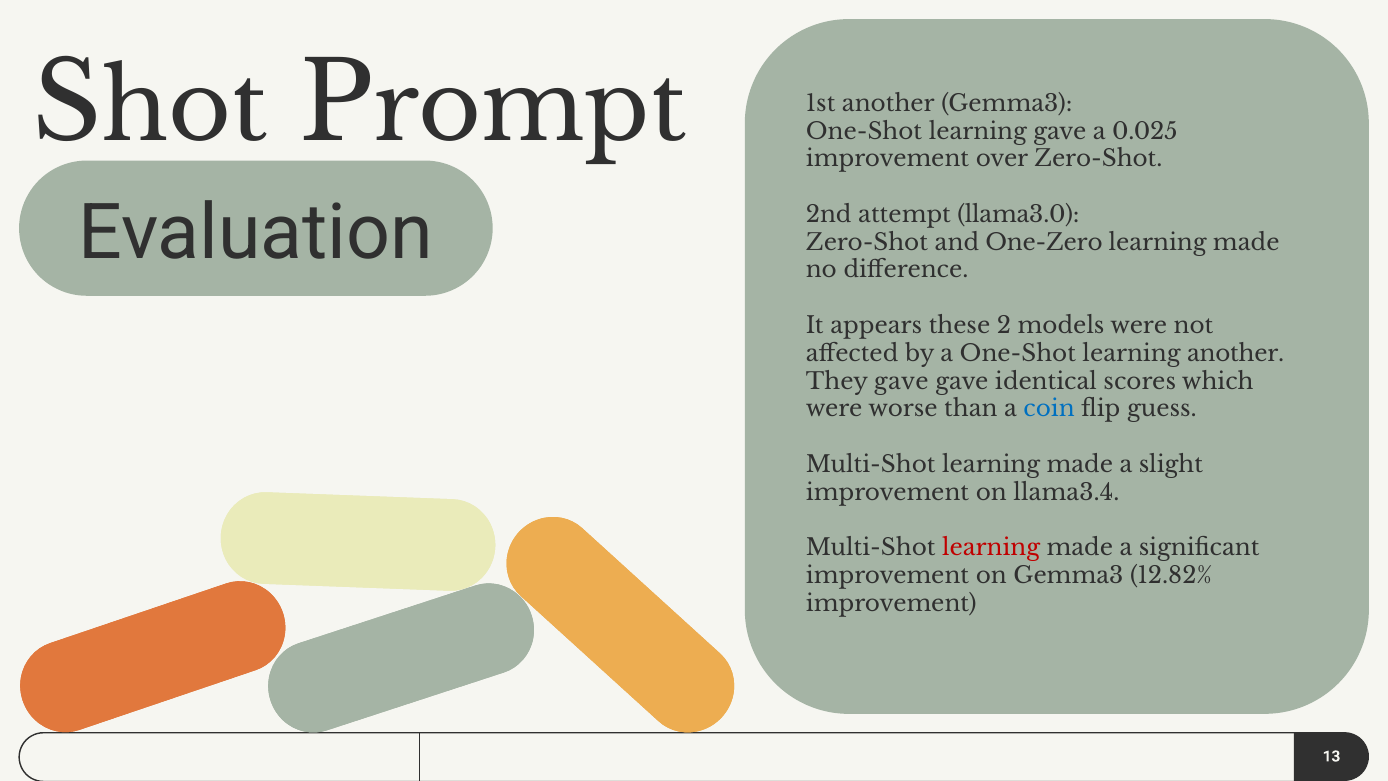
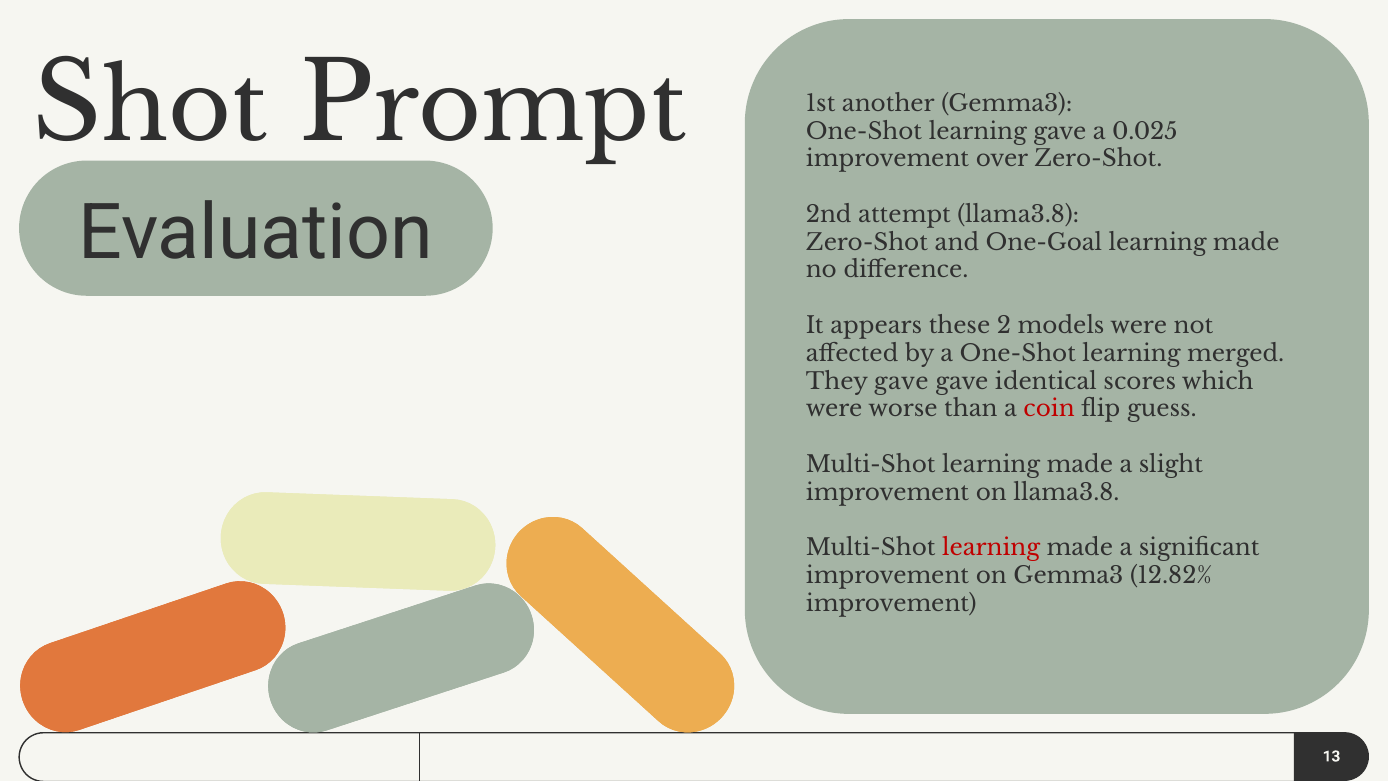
attempt llama3.0: llama3.0 -> llama3.8 (1018, 215)
One-Zero: One-Zero -> One-Goal (1044, 242)
learning another: another -> merged (1236, 354)
coin colour: blue -> red (1049, 409)
on llama3.4: llama3.4 -> llama3.8 (1067, 492)
